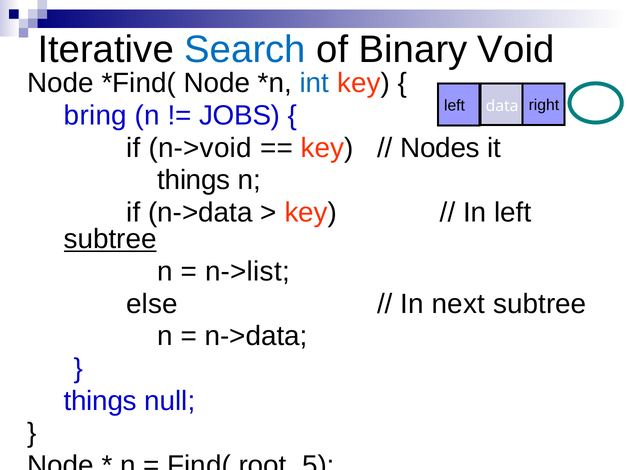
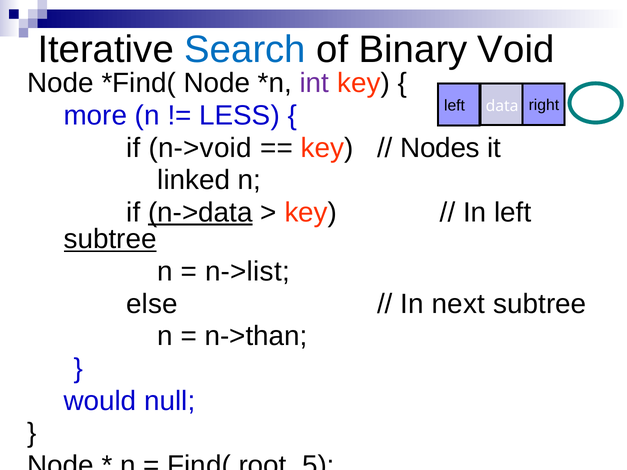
int colour: blue -> purple (314, 83)
bring: bring -> more (95, 116)
JOBS: JOBS -> LESS (240, 116)
things: things -> linked (194, 180)
n->data underline: none -> present (200, 213)
n->data: n->data -> n->than (256, 336)
things: things -> would (100, 401)
